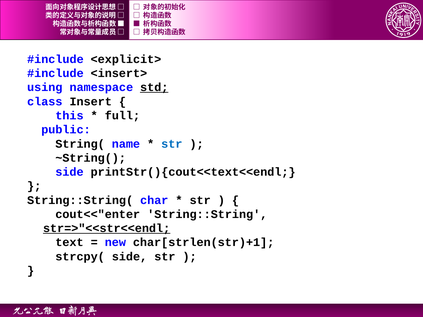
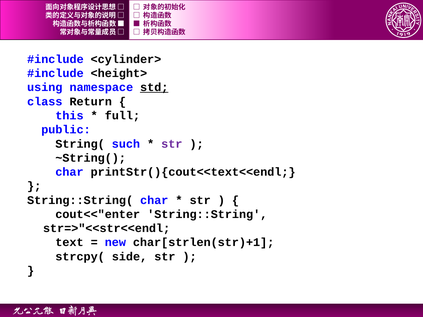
<explicit>: <explicit> -> <cylinder> (126, 59)
<insert>: <insert> -> <height> (119, 73)
Insert: Insert -> Return (91, 102)
name: name -> such (126, 144)
str colour: blue -> purple (172, 144)
side: side -> char (69, 172)
str=>"<<str<<endl underline: present -> none (107, 229)
